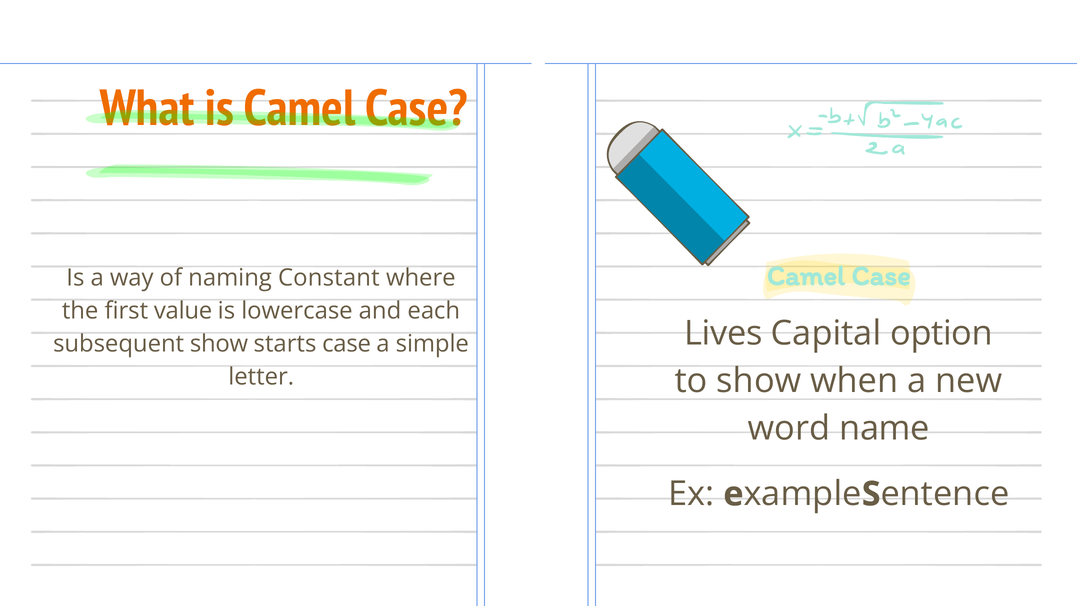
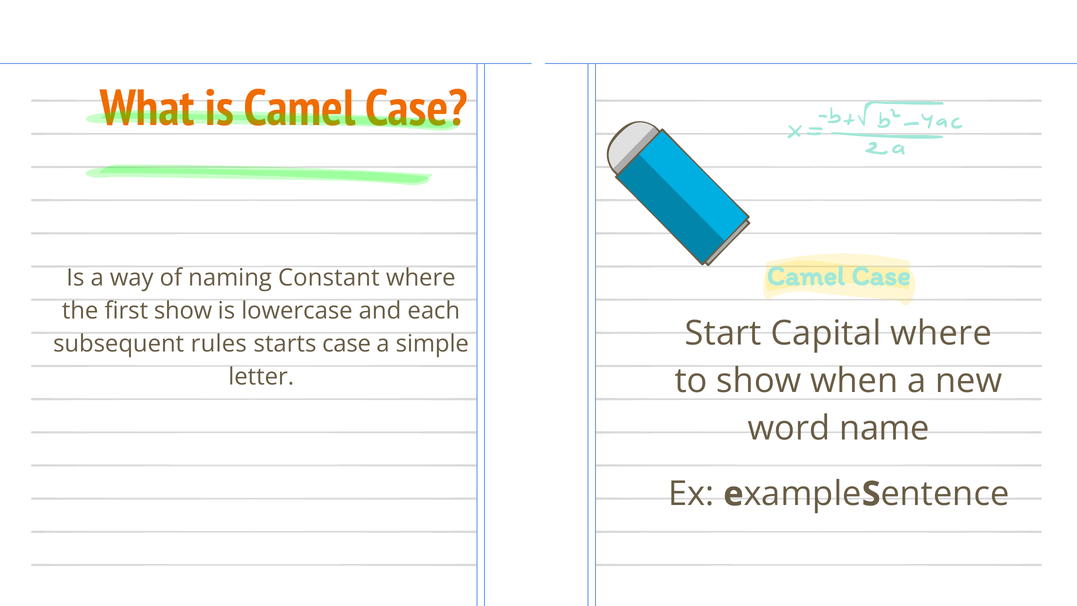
first value: value -> show (183, 311)
Lives: Lives -> Start (723, 333)
Capital option: option -> where (941, 333)
subsequent show: show -> rules (219, 344)
